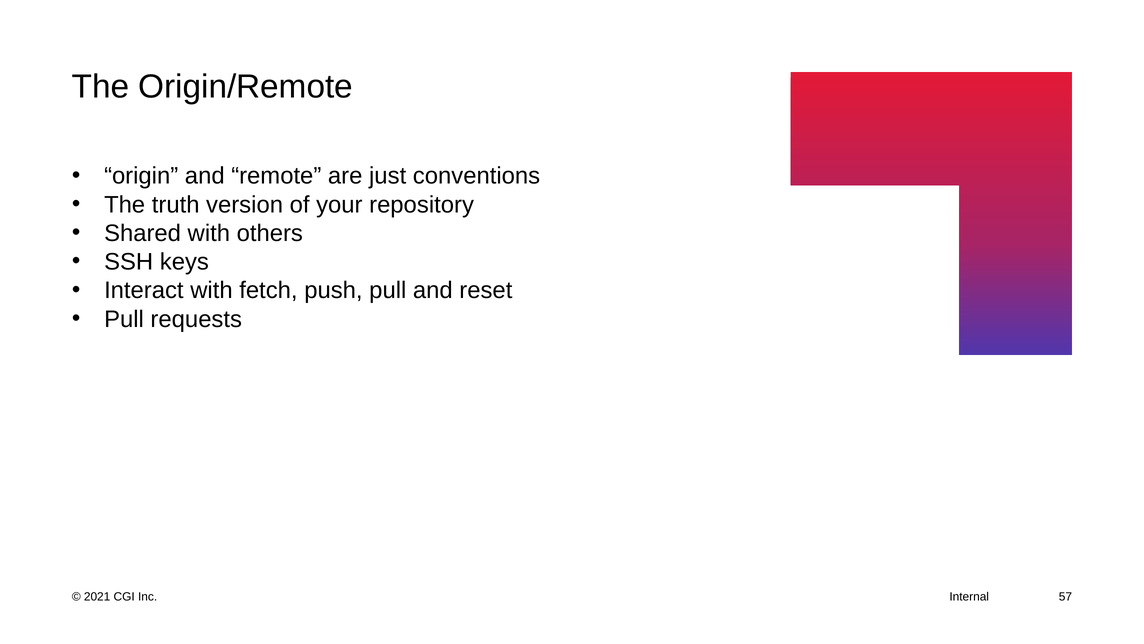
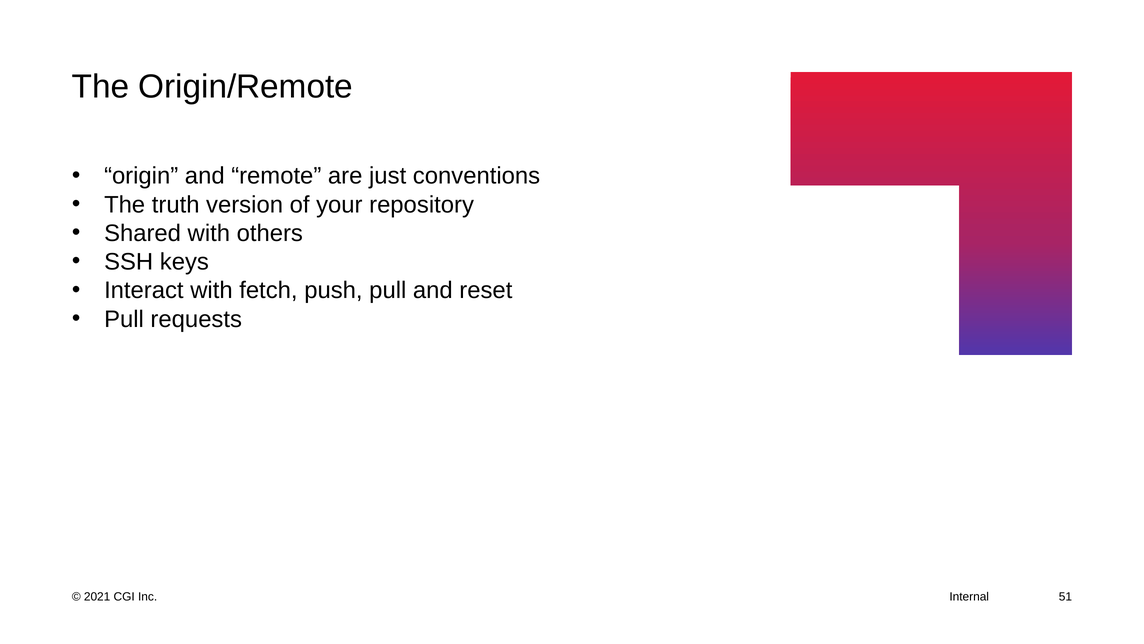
57: 57 -> 51 (1065, 597)
